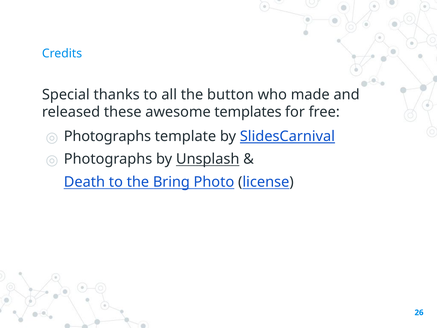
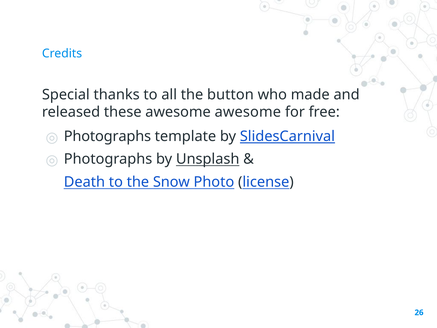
awesome templates: templates -> awesome (248, 112)
Bring: Bring -> Snow (171, 182)
